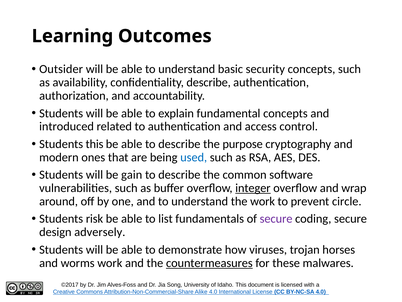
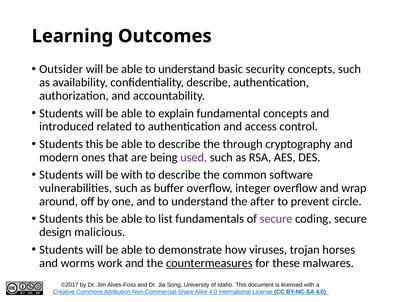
purpose: purpose -> through (243, 144)
used colour: blue -> purple (194, 157)
be gain: gain -> with (132, 175)
integer underline: present -> none (253, 188)
the work: work -> after (262, 201)
risk: risk -> this (95, 219)
adversely: adversely -> malicious (100, 232)
